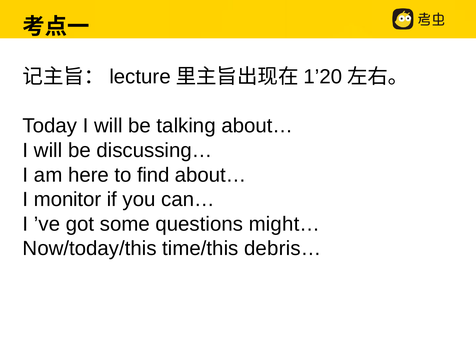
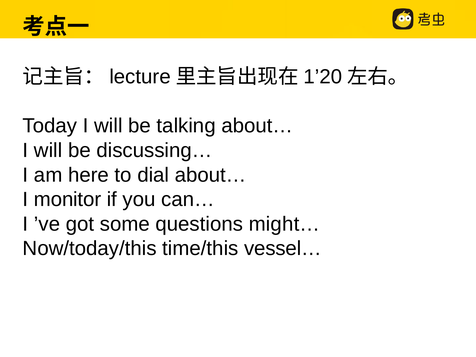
find: find -> dial (153, 175)
debris…: debris… -> vessel… (283, 249)
